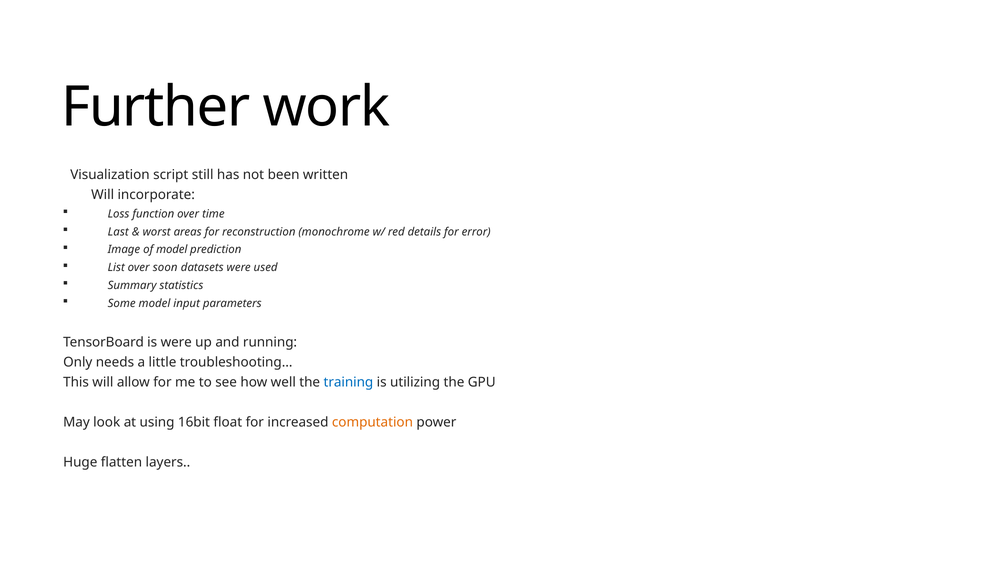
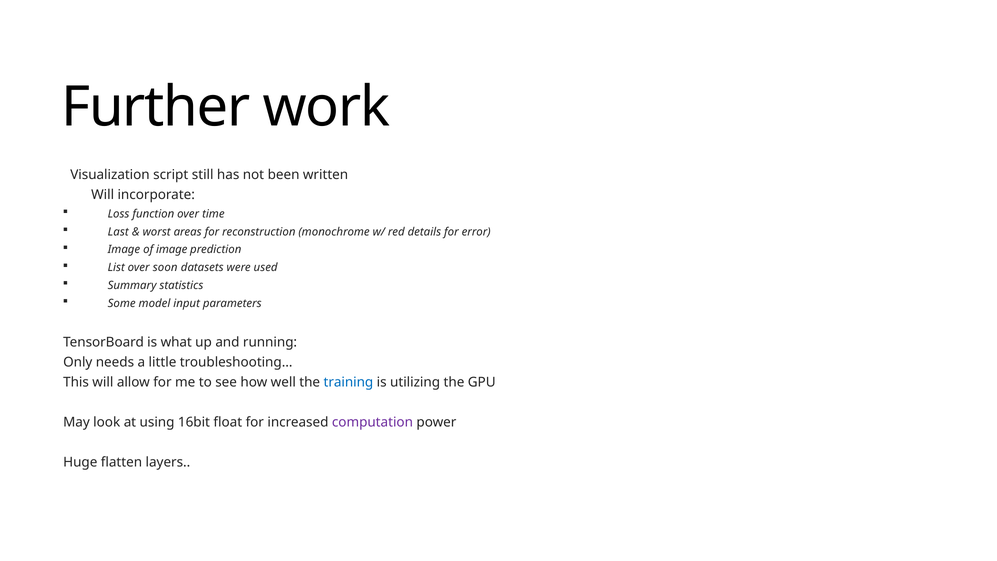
of model: model -> image (172, 250)
is were: were -> what (176, 342)
computation colour: orange -> purple (372, 422)
